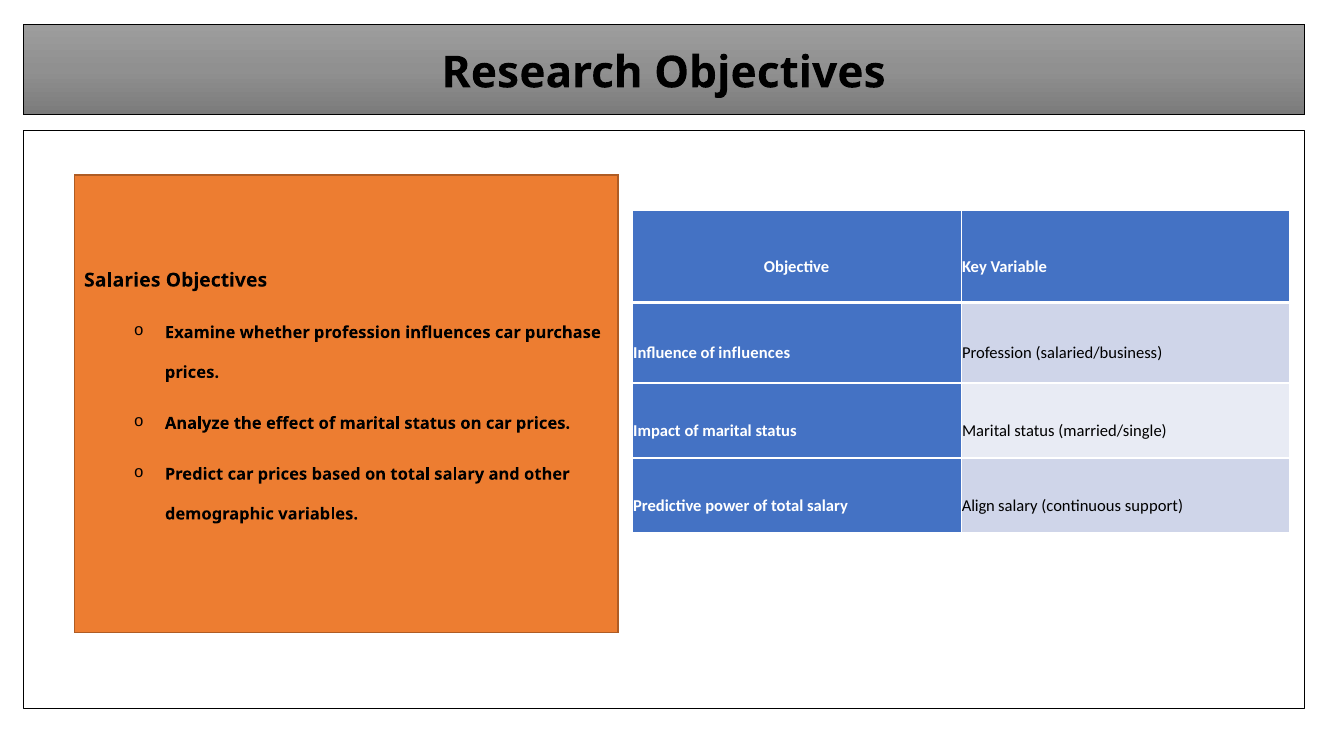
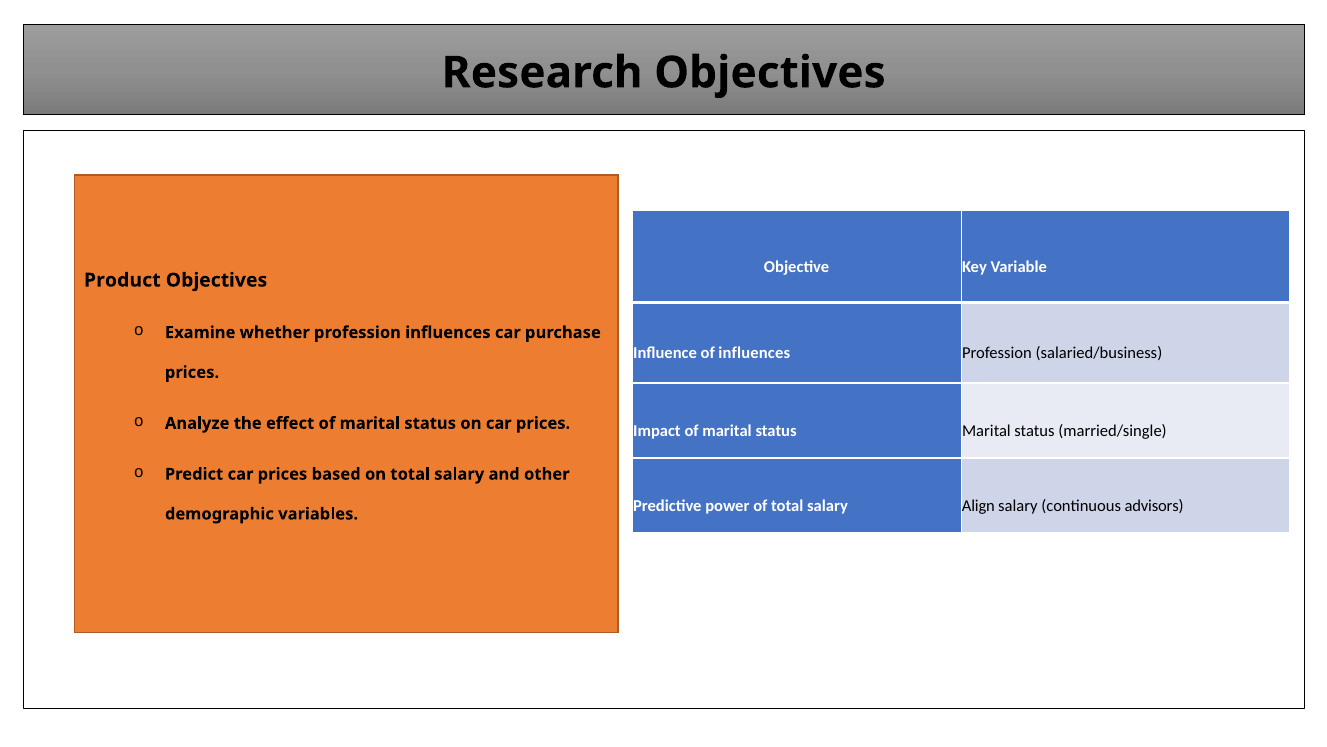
Salaries: Salaries -> Product (122, 280)
support: support -> advisors (1154, 505)
